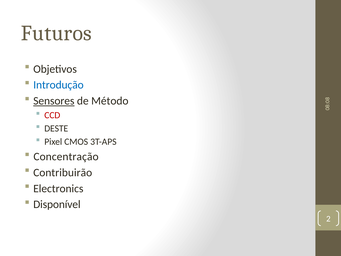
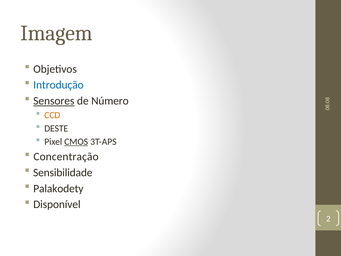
Futuros: Futuros -> Imagem (56, 33)
Método: Método -> Número (110, 101)
CCD colour: red -> orange (52, 115)
CMOS underline: none -> present (76, 142)
Contribuirão: Contribuirão -> Sensibilidade (63, 172)
Electronics: Electronics -> Palakodety (58, 188)
